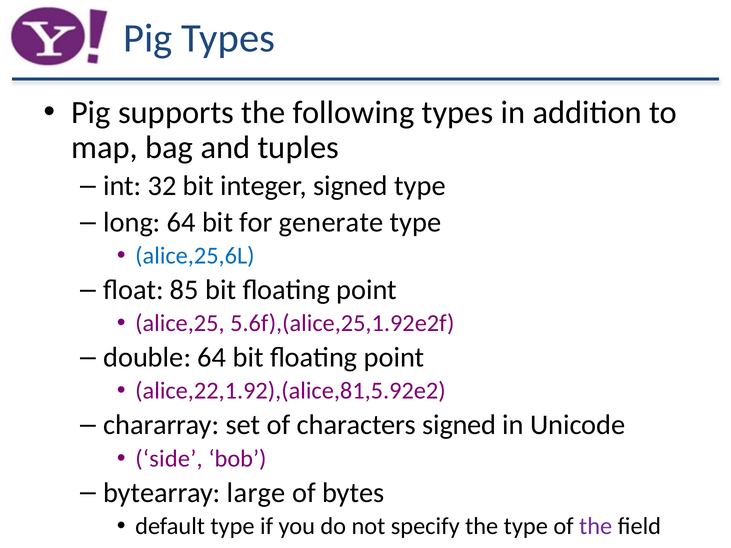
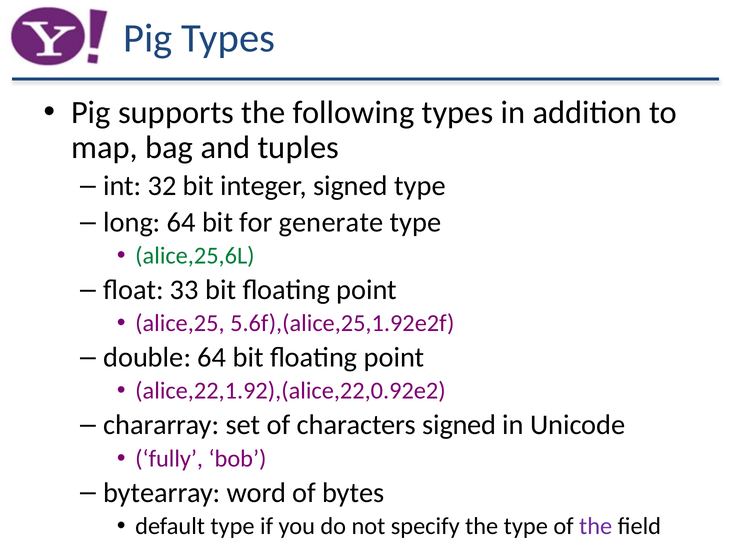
alice,25,6L colour: blue -> green (195, 256)
85: 85 -> 33 (184, 290)
alice,22,1.92),(alice,81,5.92e2: alice,22,1.92),(alice,81,5.92e2 -> alice,22,1.92),(alice,22,0.92e2 (290, 391)
side: side -> fully (169, 459)
large: large -> word (256, 493)
